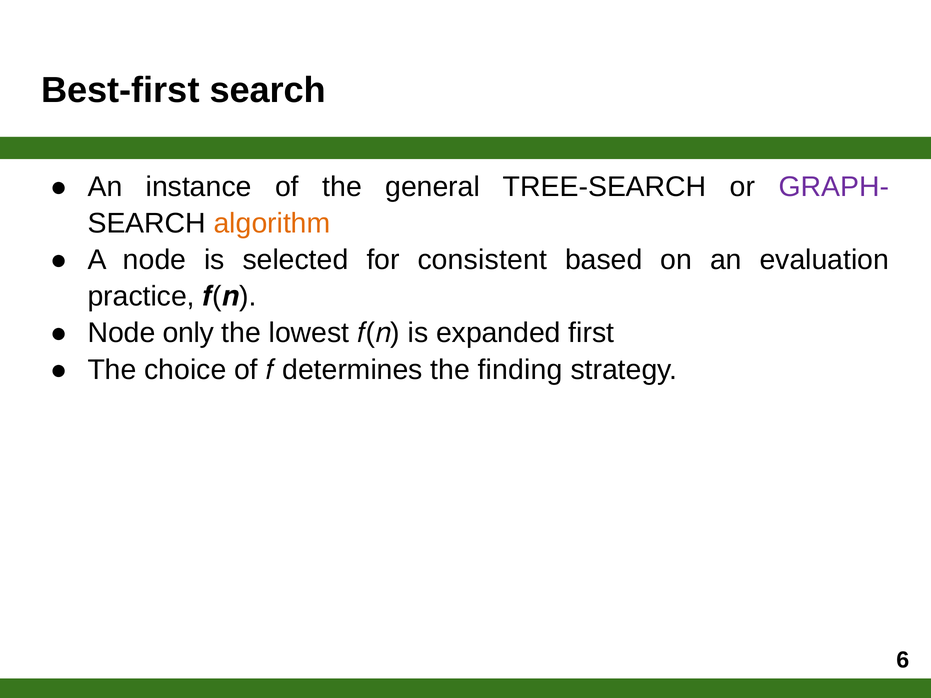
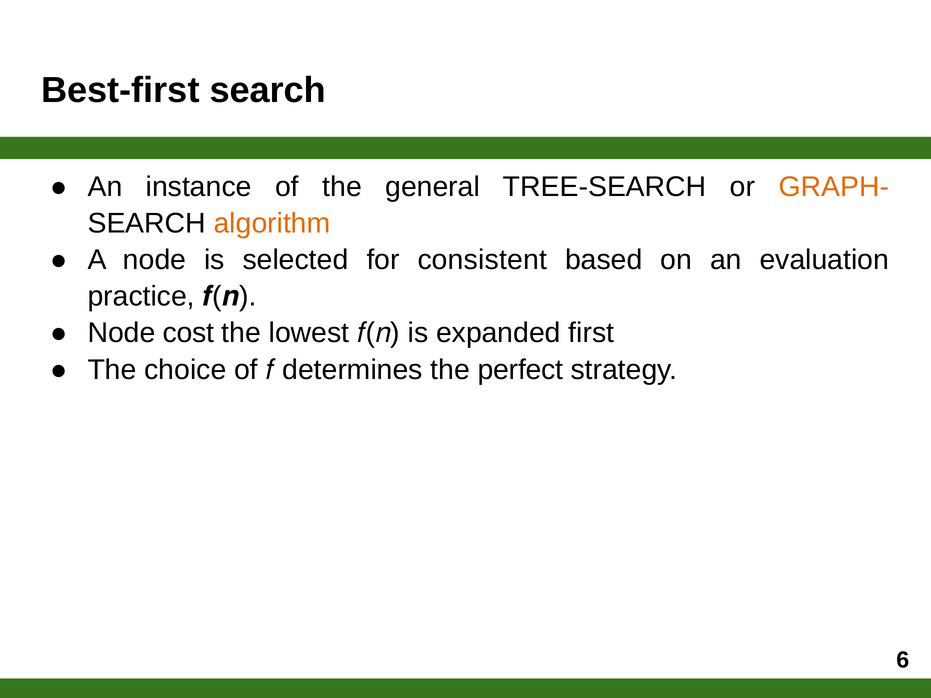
GRAPH- colour: purple -> orange (834, 187)
only: only -> cost (189, 333)
finding: finding -> perfect (520, 370)
